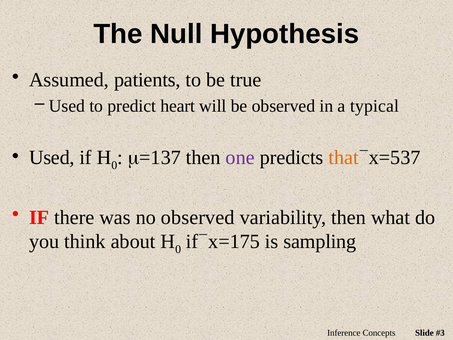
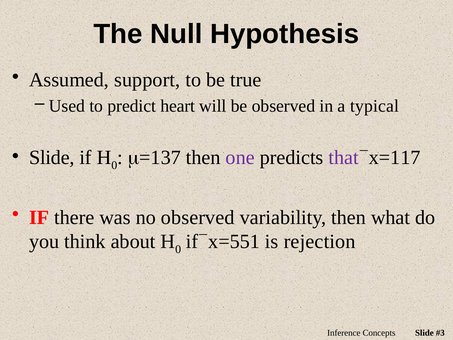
patients: patients -> support (147, 80)
Used: Used -> Slide (52, 157)
that colour: orange -> purple (344, 157)
x=537: x=537 -> x=117 (395, 157)
x=175: x=175 -> x=551 (234, 241)
sampling: sampling -> rejection (320, 241)
